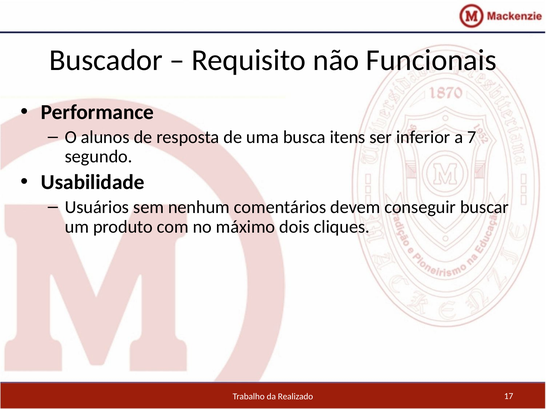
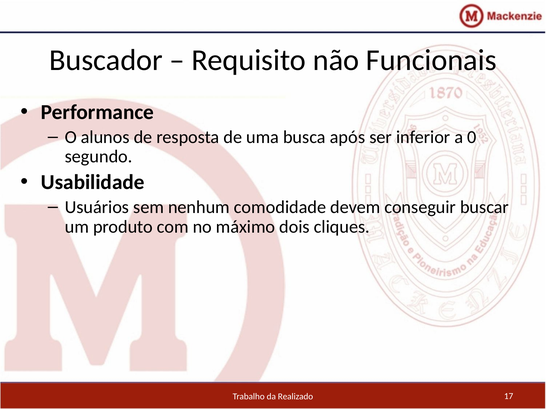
itens: itens -> após (347, 137)
7: 7 -> 0 (472, 137)
comentários: comentários -> comodidade (280, 207)
